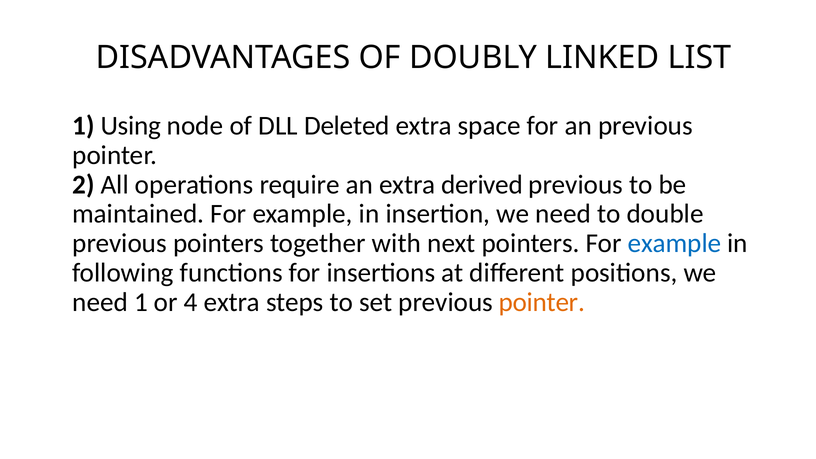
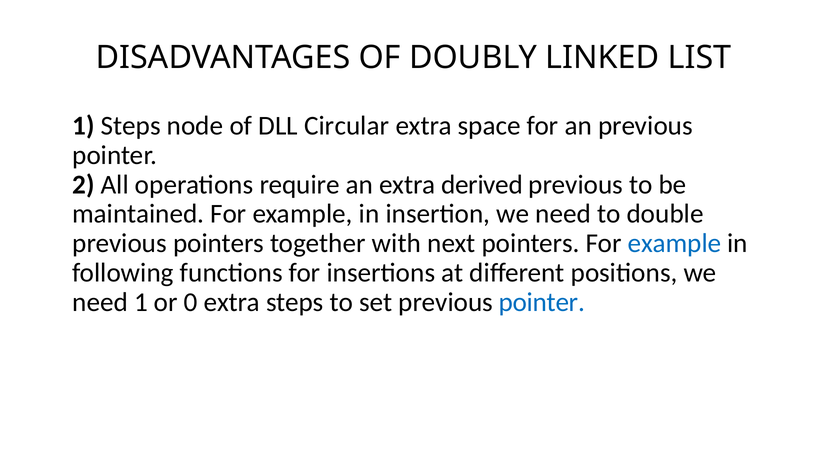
1 Using: Using -> Steps (131, 126)
Deleted: Deleted -> Circular (347, 126)
4: 4 -> 0 (191, 302)
pointer colour: orange -> blue (542, 302)
